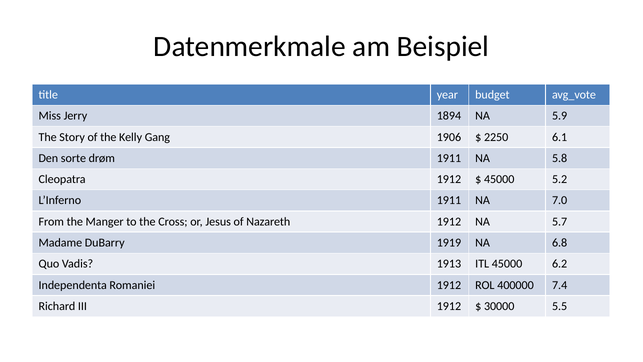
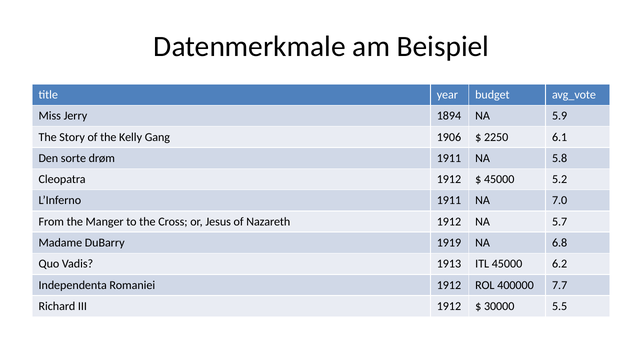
7.4: 7.4 -> 7.7 (560, 285)
